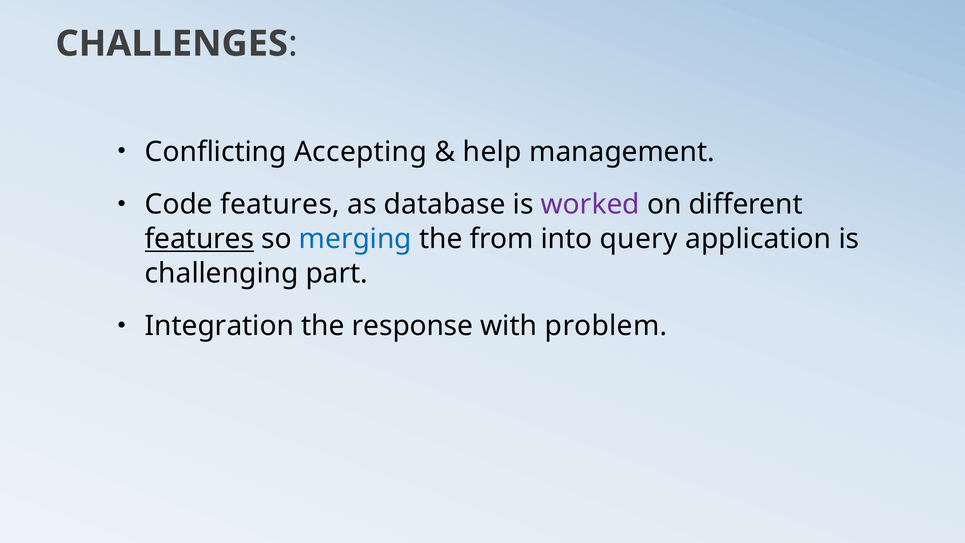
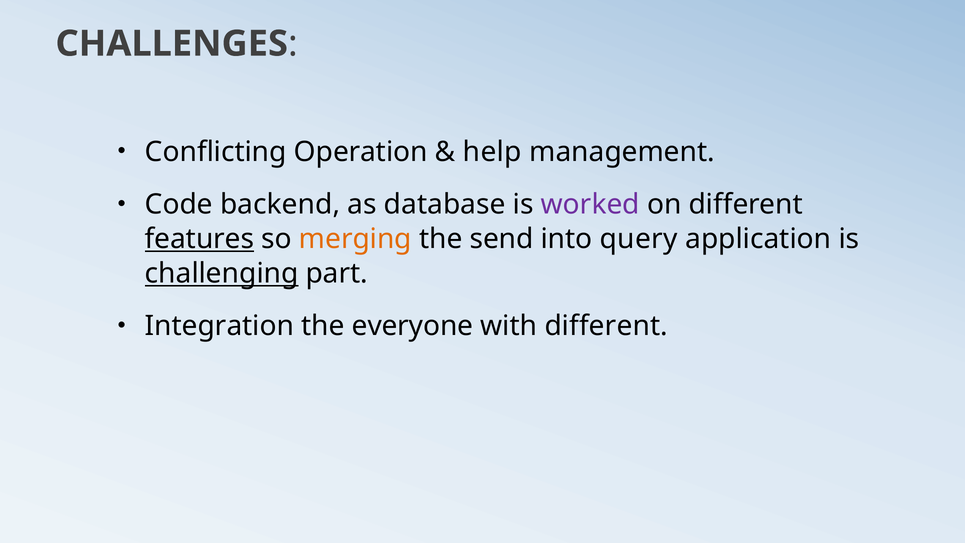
Accepting: Accepting -> Operation (361, 152)
Code features: features -> backend (280, 205)
merging colour: blue -> orange (355, 239)
from: from -> send (502, 239)
challenging underline: none -> present (222, 274)
response: response -> everyone (413, 326)
with problem: problem -> different (606, 326)
